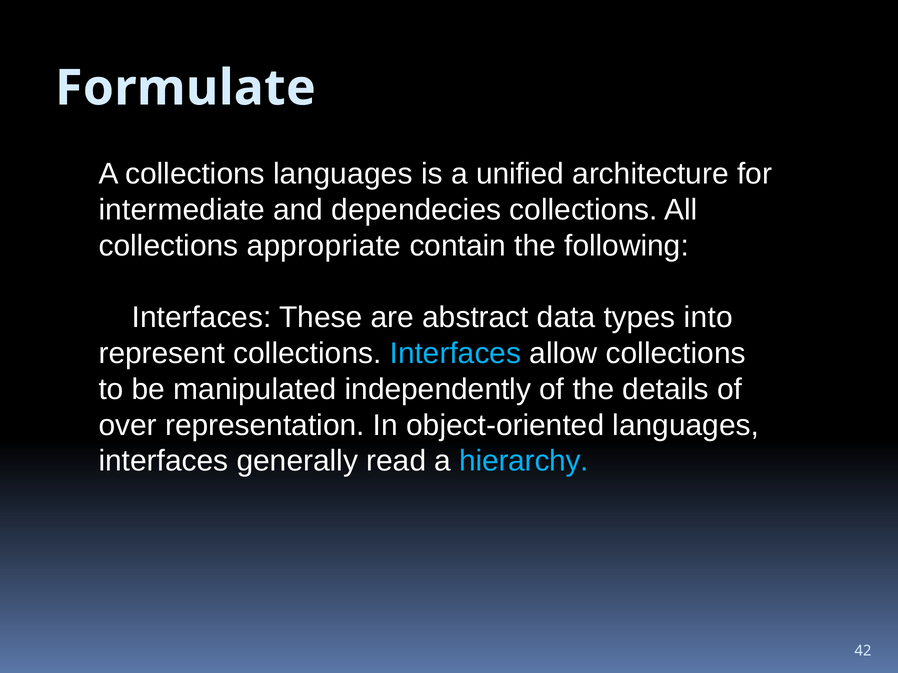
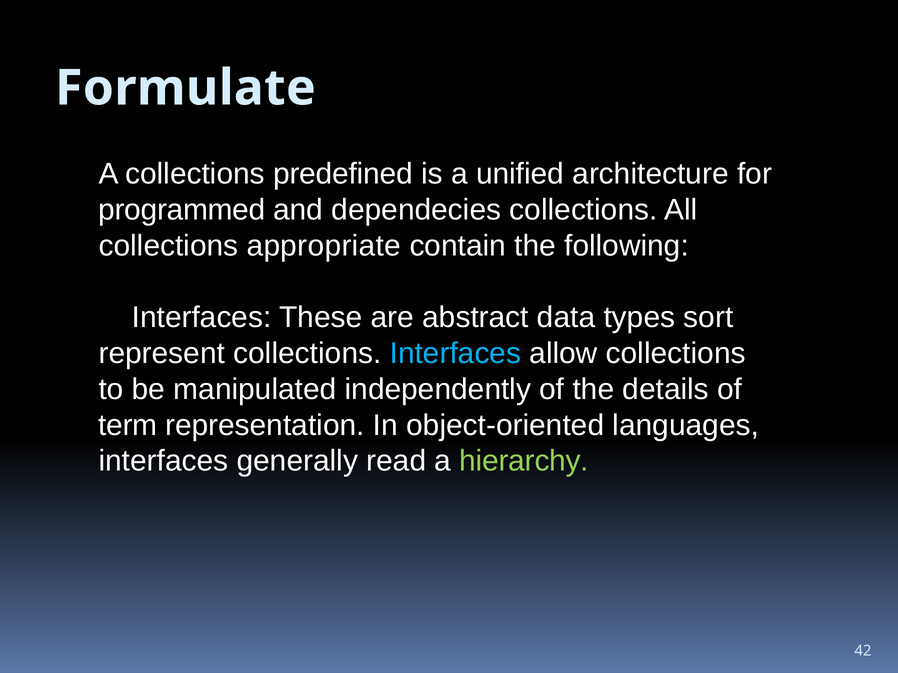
collections languages: languages -> predefined (343, 174)
intermediate: intermediate -> programmed (182, 210)
into: into -> sort (708, 318)
over: over -> term (128, 426)
hierarchy colour: light blue -> light green (524, 461)
